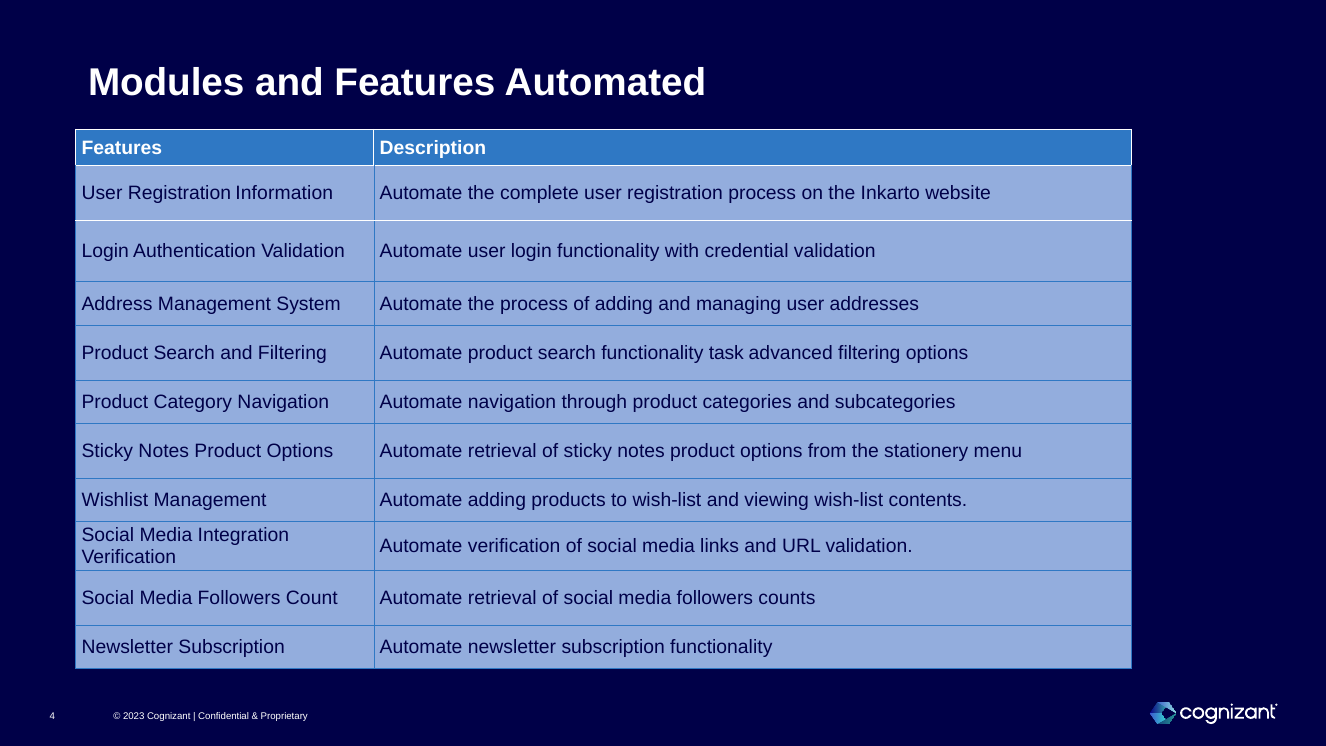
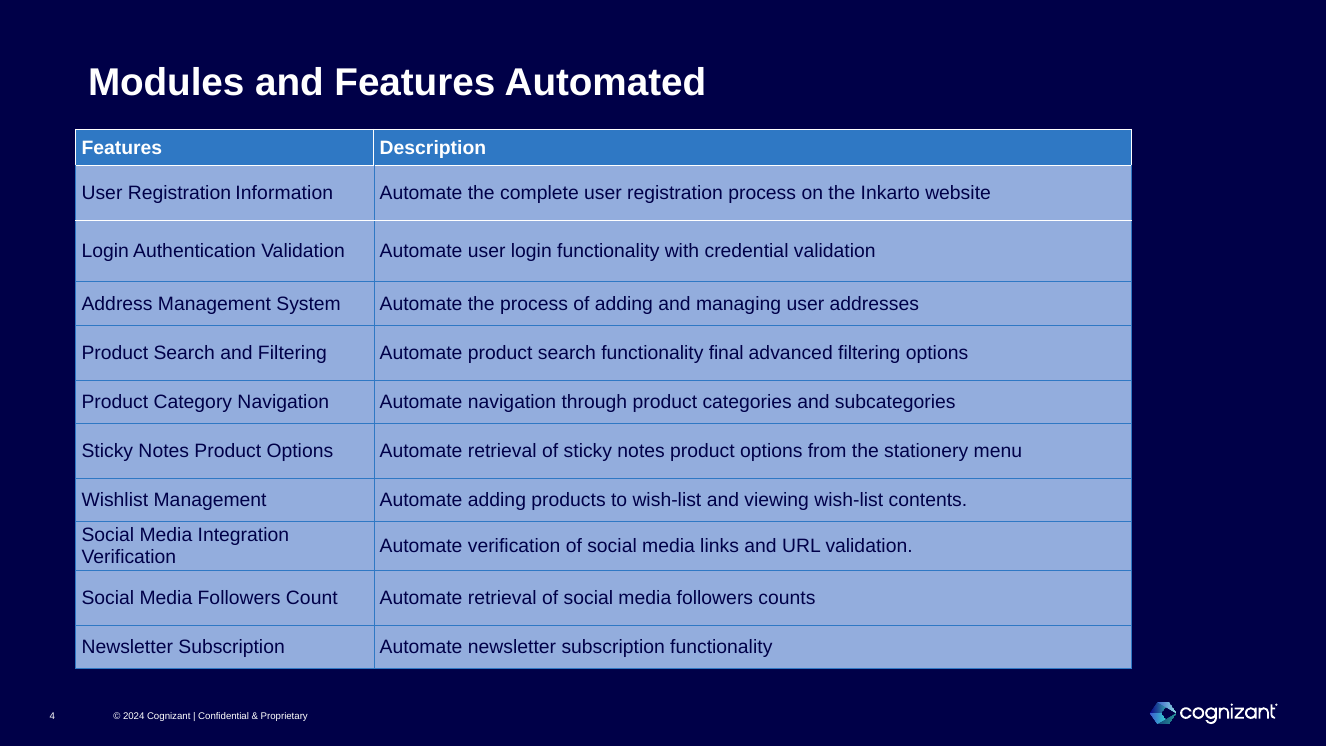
task: task -> final (726, 353)
2023: 2023 -> 2024 (134, 716)
